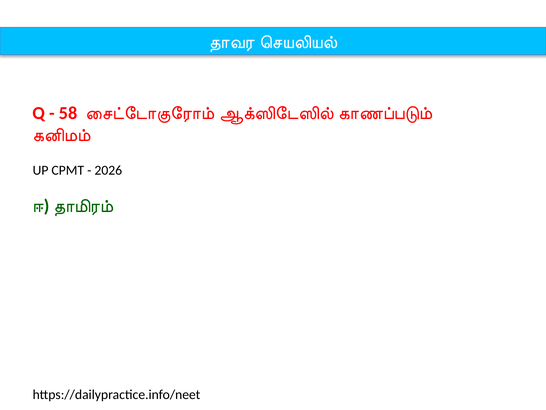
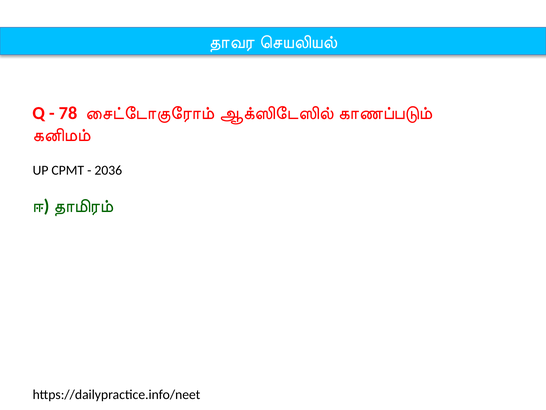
58: 58 -> 78 (68, 113)
2026: 2026 -> 2036 (108, 170)
